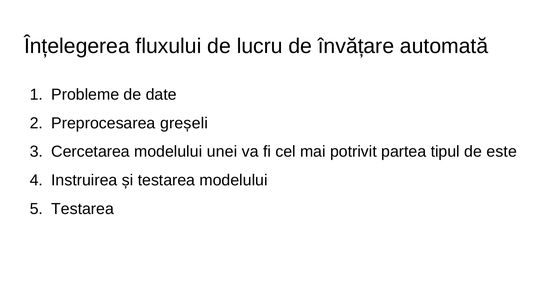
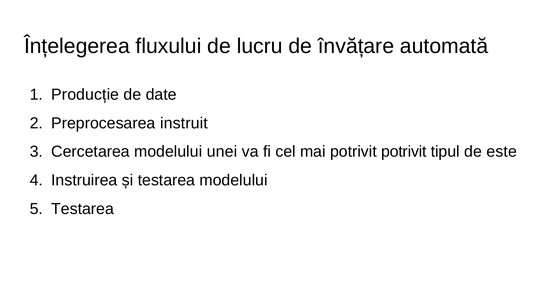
Probleme: Probleme -> Producție (85, 94)
greșeli: greșeli -> instruit (184, 123)
potrivit partea: partea -> potrivit (404, 152)
